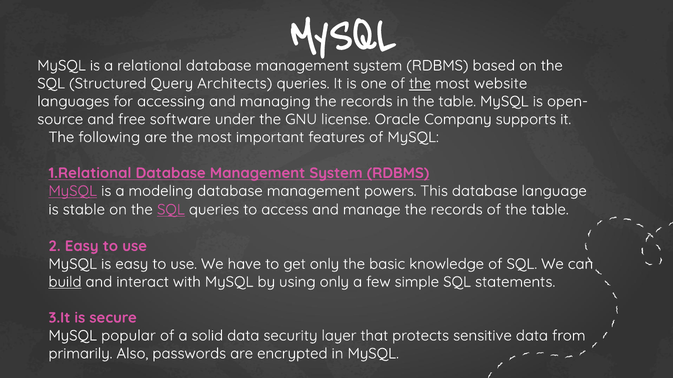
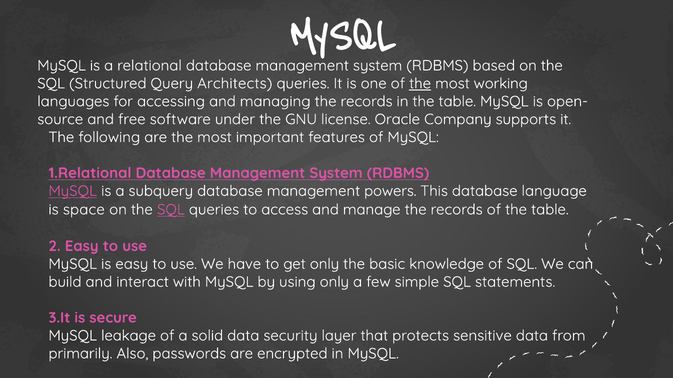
website: website -> working (501, 84)
modeling: modeling -> subquery (161, 191)
stable: stable -> space (84, 210)
build underline: present -> none (65, 282)
popular: popular -> leakage (129, 336)
